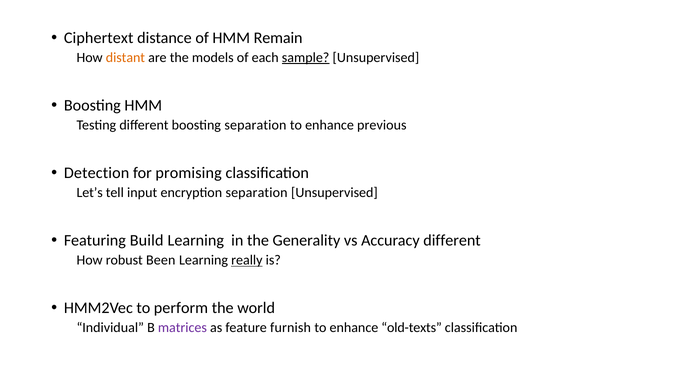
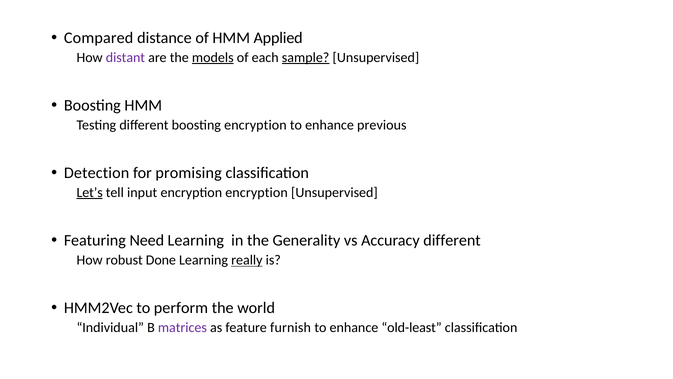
Ciphertext: Ciphertext -> Compared (99, 38)
Remain: Remain -> Applied (278, 38)
distant colour: orange -> purple (125, 57)
models underline: none -> present (213, 57)
boosting separation: separation -> encryption (255, 125)
Let’s underline: none -> present (90, 192)
encryption separation: separation -> encryption (257, 192)
Build: Build -> Need (147, 240)
Been: Been -> Done (161, 260)
old-texts: old-texts -> old-least (412, 327)
